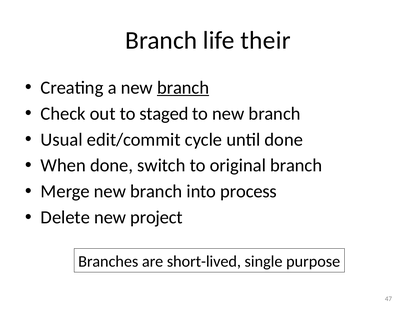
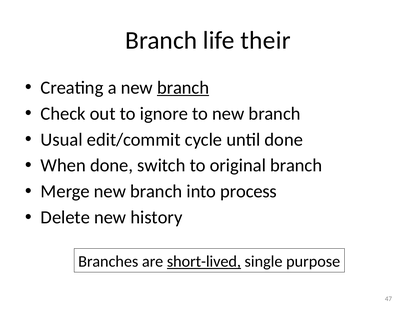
staged: staged -> ignore (164, 113)
project: project -> history (156, 217)
short-lived underline: none -> present (204, 261)
